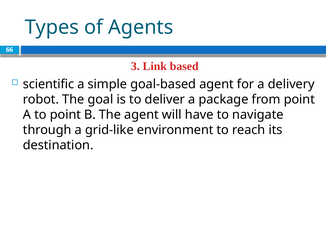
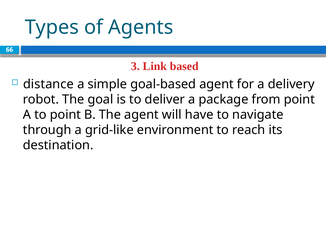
scientific: scientific -> distance (48, 84)
